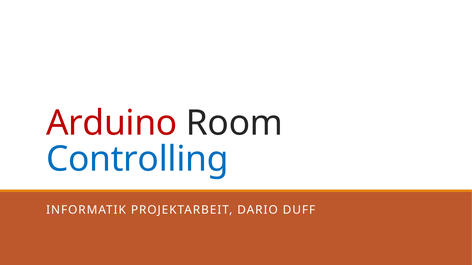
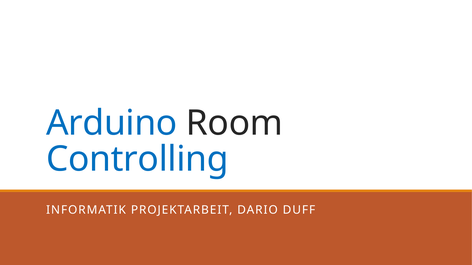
Arduino colour: red -> blue (112, 123)
